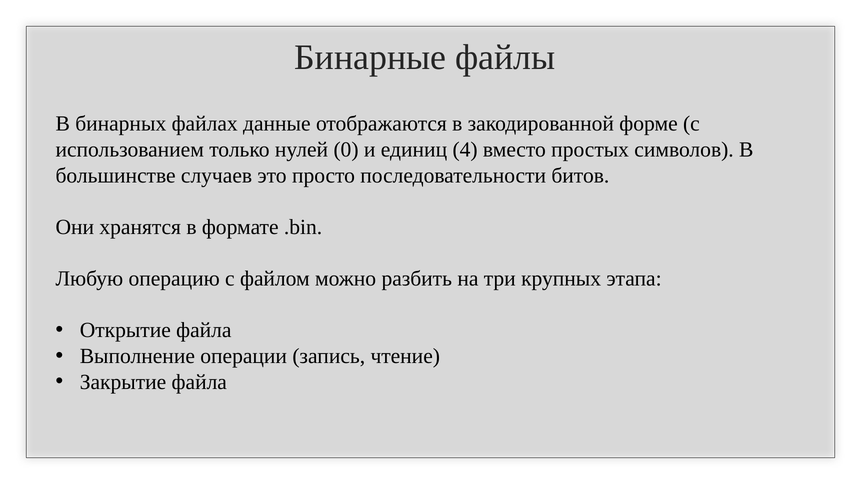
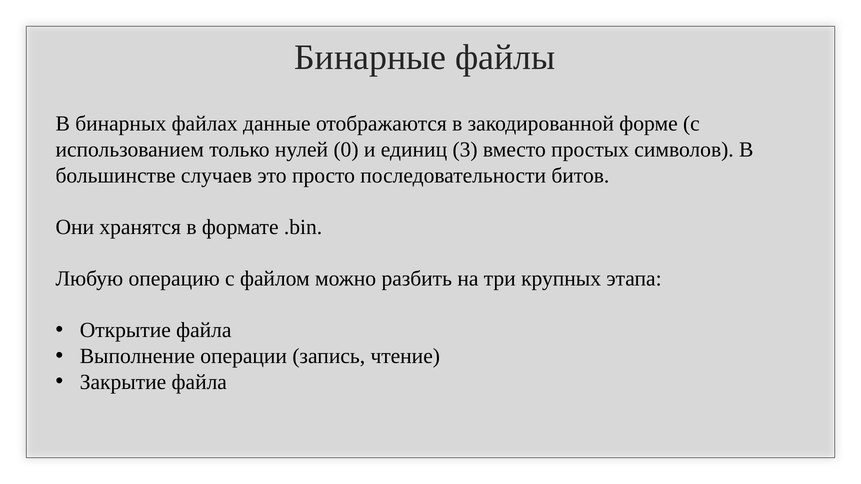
4: 4 -> 3 (465, 150)
